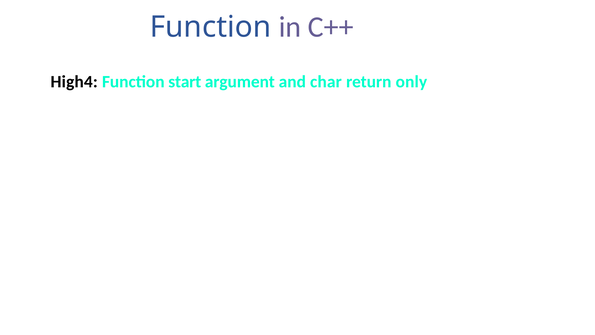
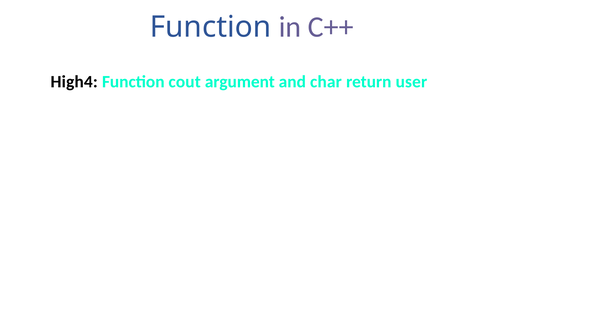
start: start -> cout (185, 82)
only: only -> user (411, 82)
